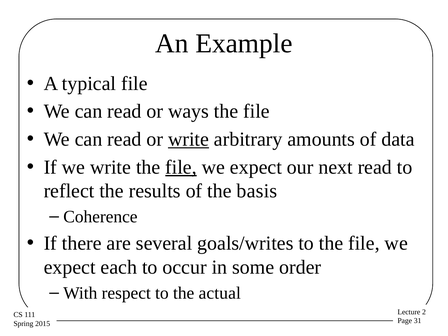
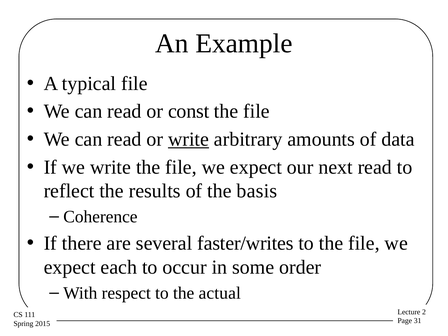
ways: ways -> const (189, 111)
file underline: present -> none (181, 167)
goals/writes: goals/writes -> faster/writes (245, 243)
